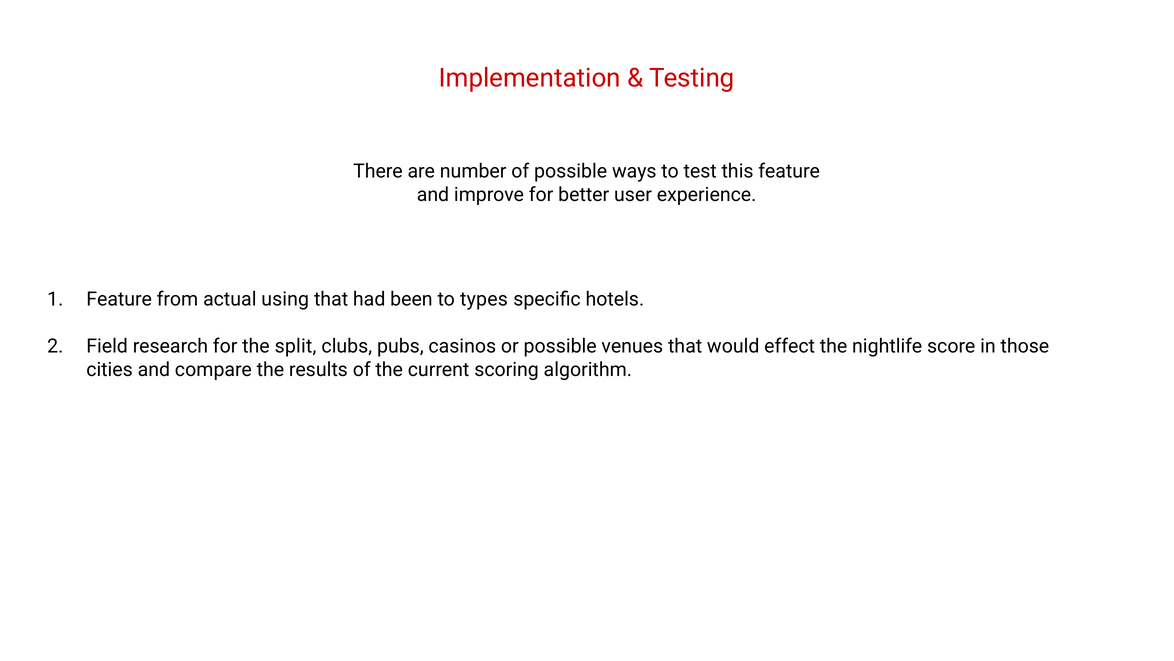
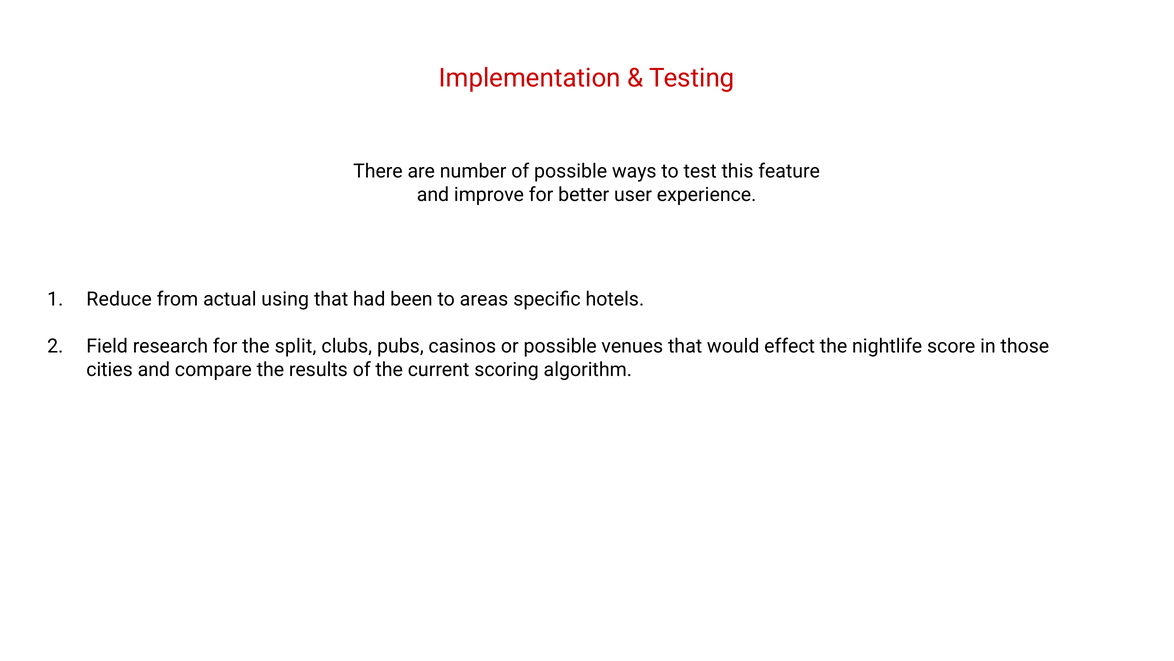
Feature: Feature -> Reduce (119, 299)
types: types -> areas (484, 299)
